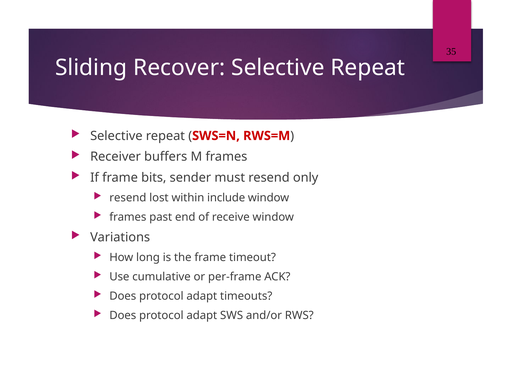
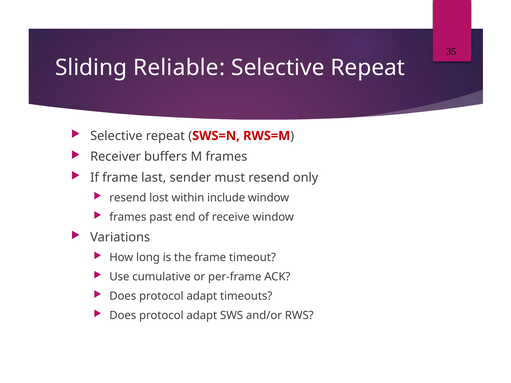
Recover: Recover -> Reliable (179, 68)
bits: bits -> last (154, 178)
